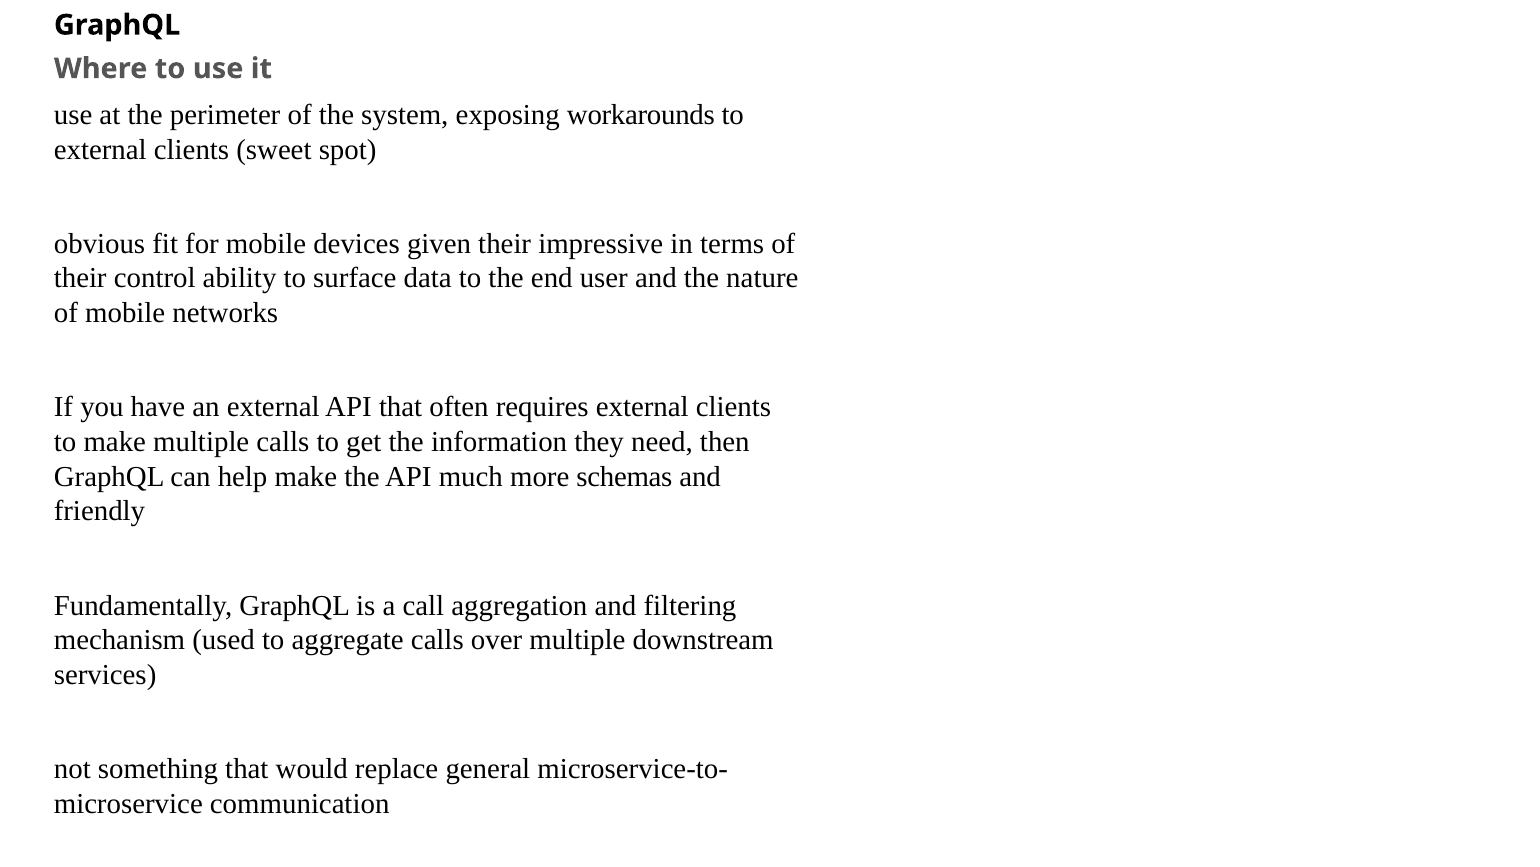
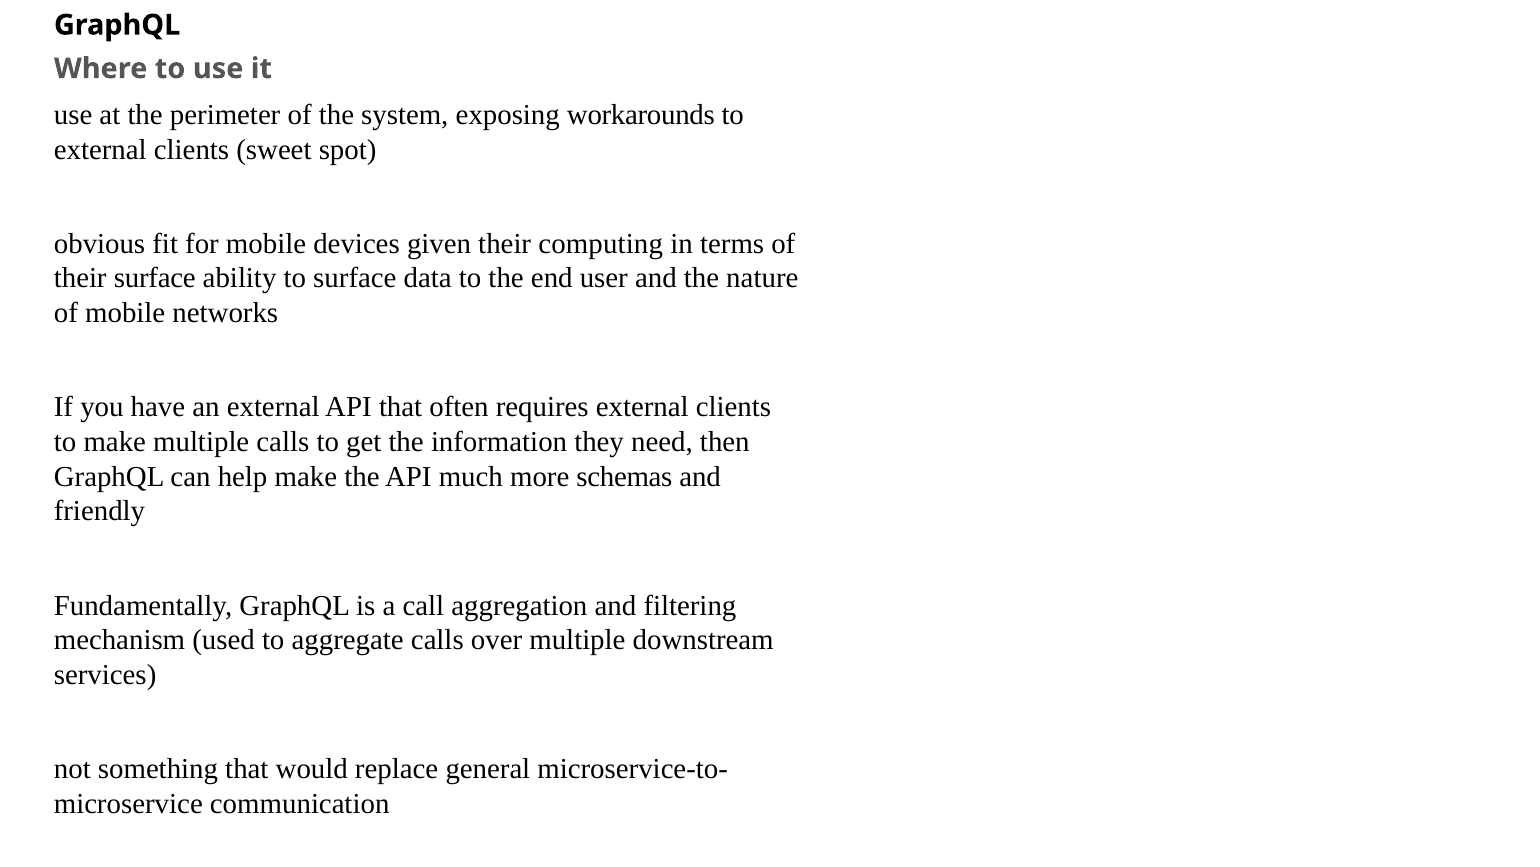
impressive: impressive -> computing (601, 243)
their control: control -> surface (155, 278)
